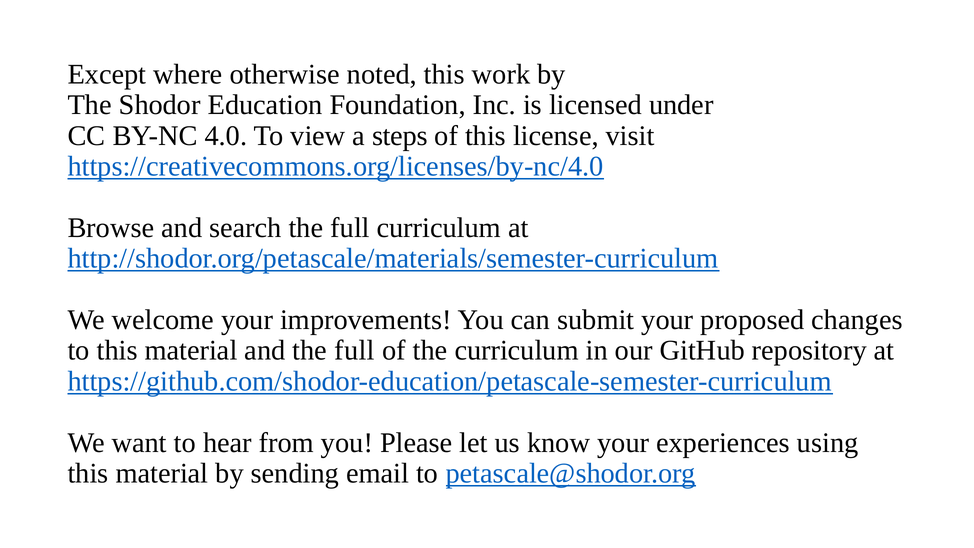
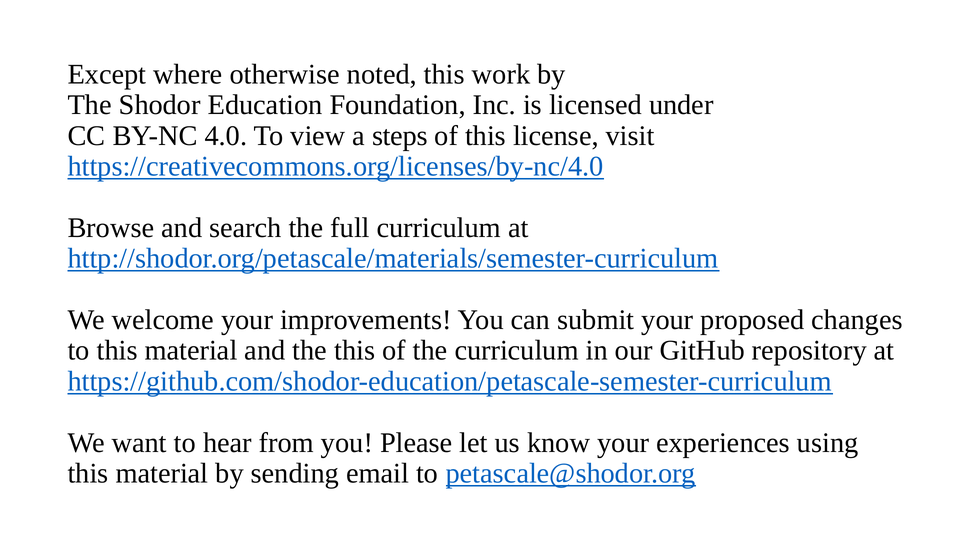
and the full: full -> this (355, 350)
